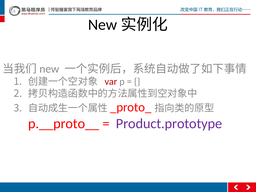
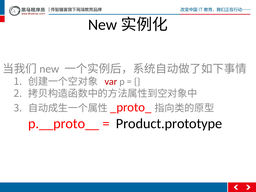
Product.prototype colour: purple -> black (169, 124)
